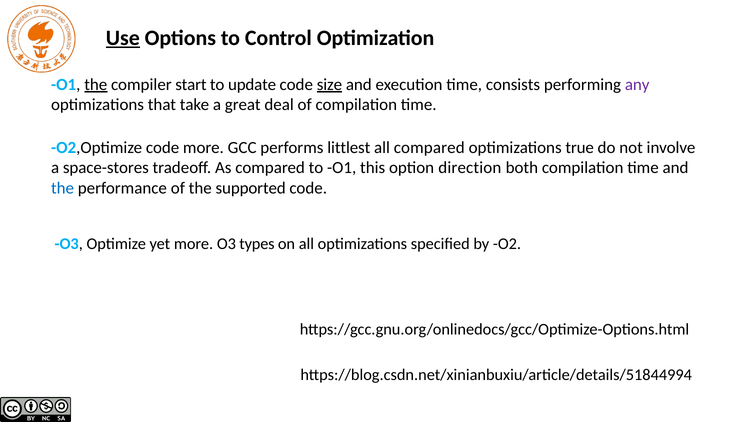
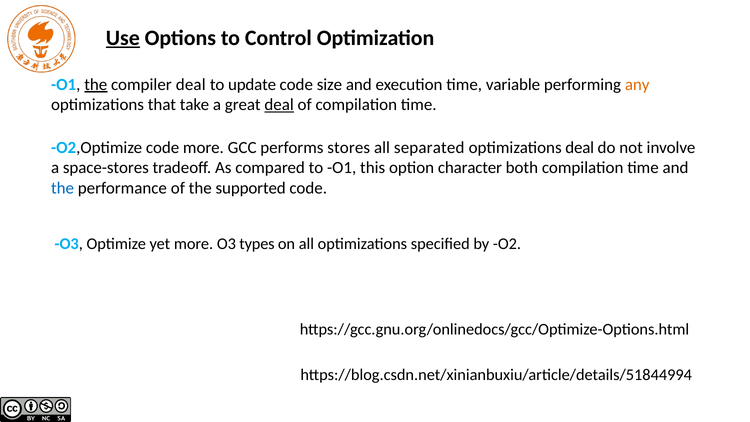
compiler start: start -> deal (191, 84)
size underline: present -> none (329, 84)
consists: consists -> variable (513, 84)
any colour: purple -> orange (637, 84)
deal underline: none -> present (279, 105)
littlest: littlest -> stores (349, 147)
all compared: compared -> separated (429, 147)
optimizations true: true -> deal (580, 147)
direction: direction -> character (470, 168)
